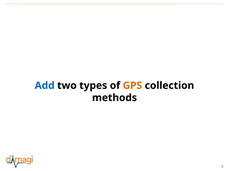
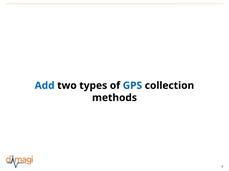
GPS colour: orange -> blue (132, 86)
